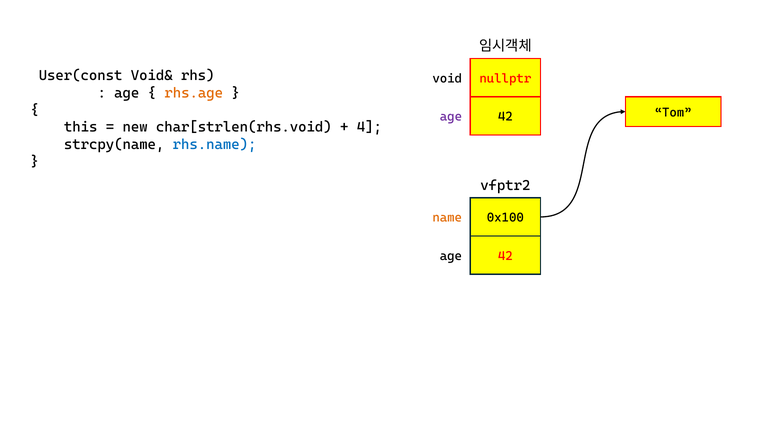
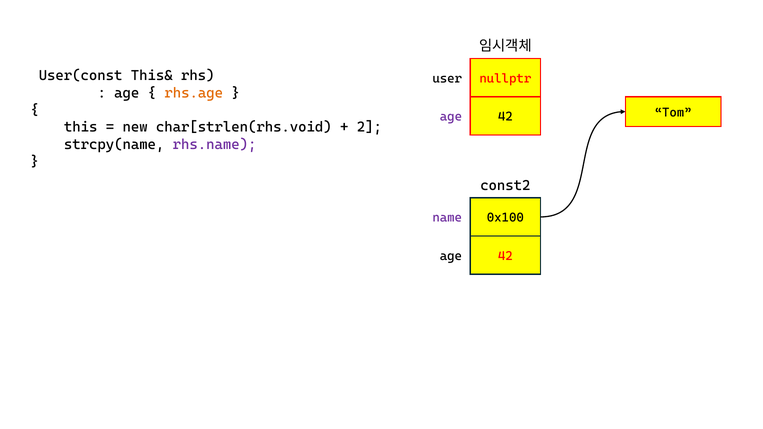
Void&: Void& -> This& (152, 76)
void: void -> user (447, 78)
4: 4 -> 2 (369, 127)
rhs.name colour: blue -> purple (215, 144)
vfptr2: vfptr2 -> const2 (505, 186)
name colour: orange -> purple (447, 218)
